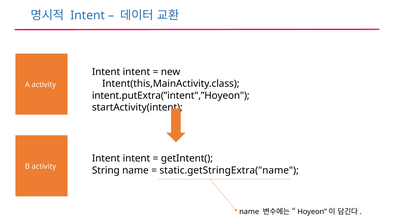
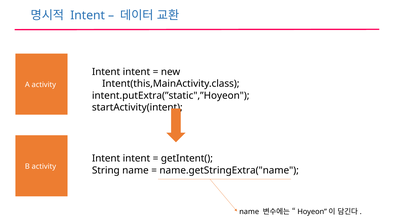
intent.putExtra(”intent",”Hoyeon: intent.putExtra(”intent",”Hoyeon -> intent.putExtra(”static",”Hoyeon (171, 96)
static.getStringExtra("name: static.getStringExtra("name -> name.getStringExtra("name (229, 170)
